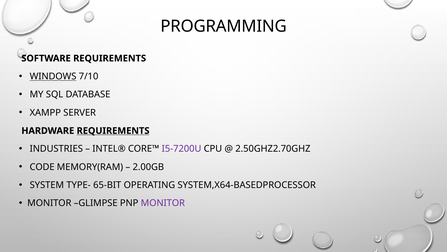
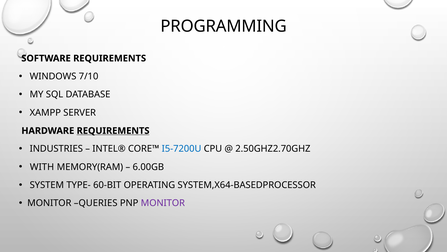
WINDOWS underline: present -> none (53, 76)
I5-7200U colour: purple -> blue (181, 149)
CODE: CODE -> WITH (42, 167)
2.00GB: 2.00GB -> 6.00GB (148, 167)
65-BIT: 65-BIT -> 60-BIT (107, 185)
GLIMPSE: GLIMPSE -> QUERIES (96, 203)
